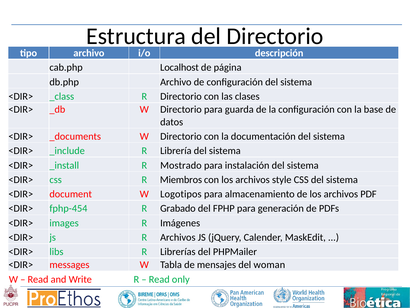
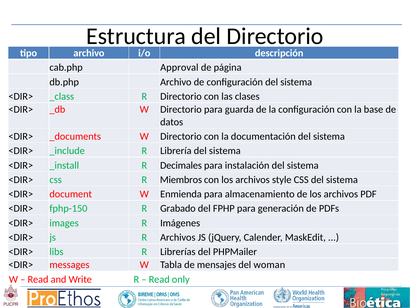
Localhost: Localhost -> Approval (179, 67)
Mostrado: Mostrado -> Decimales (181, 165)
Logotipos: Logotipos -> Enmienda (181, 194)
fphp-454: fphp-454 -> fphp-150 (68, 208)
